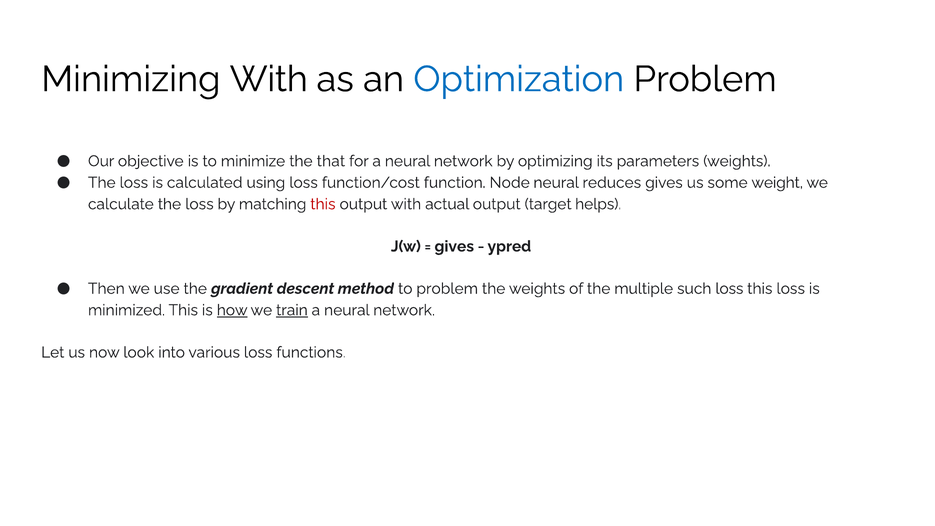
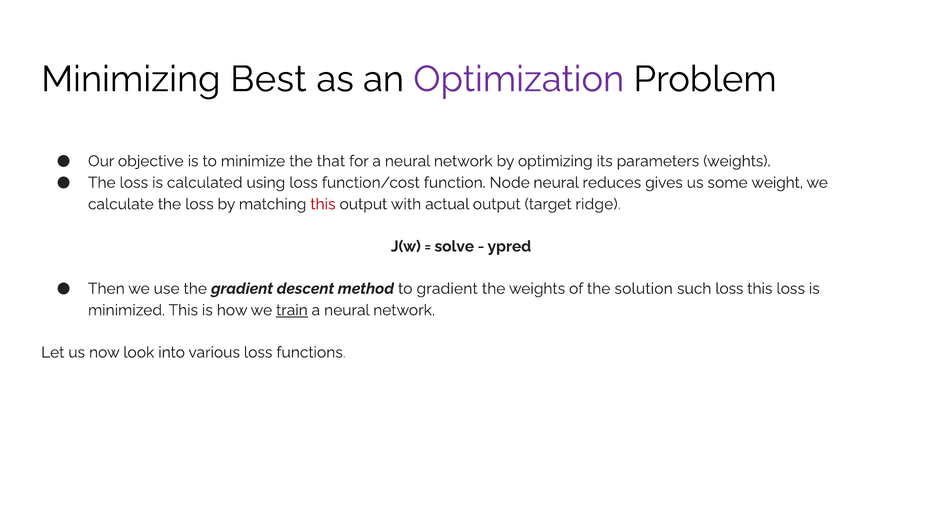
Minimizing With: With -> Best (268, 79)
Optimization colour: blue -> purple (519, 79)
helps: helps -> ridge (598, 204)
gives: gives -> solve (454, 246)
to problem: problem -> gradient (447, 289)
multiple: multiple -> solution (644, 289)
how underline: present -> none (232, 310)
